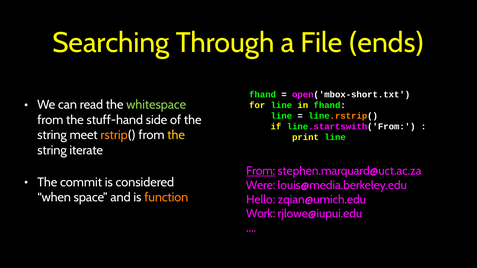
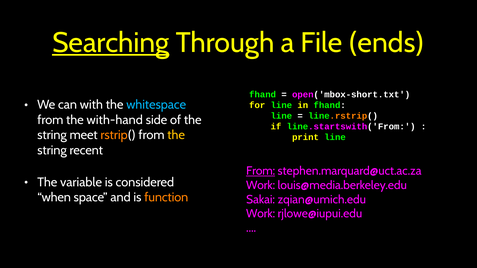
Searching underline: none -> present (111, 43)
read: read -> with (91, 105)
whitespace colour: light green -> light blue (156, 105)
stuff-hand: stuff-hand -> with-hand (115, 120)
iterate: iterate -> recent (86, 150)
commit: commit -> variable (81, 182)
Were: Were -> Work (261, 185)
Hello: Hello -> Sakai (261, 200)
